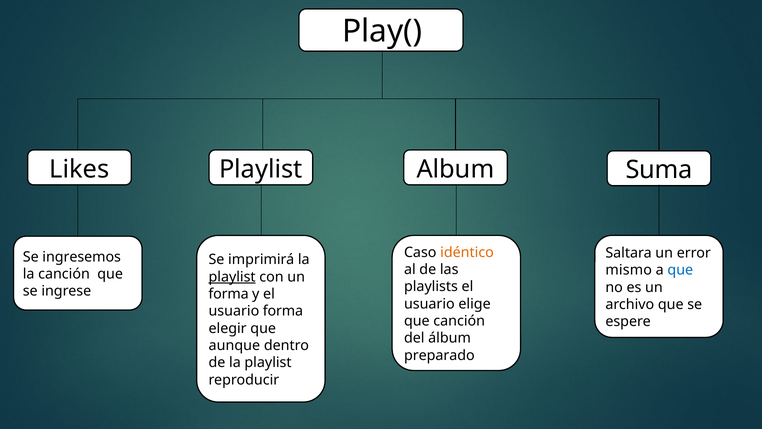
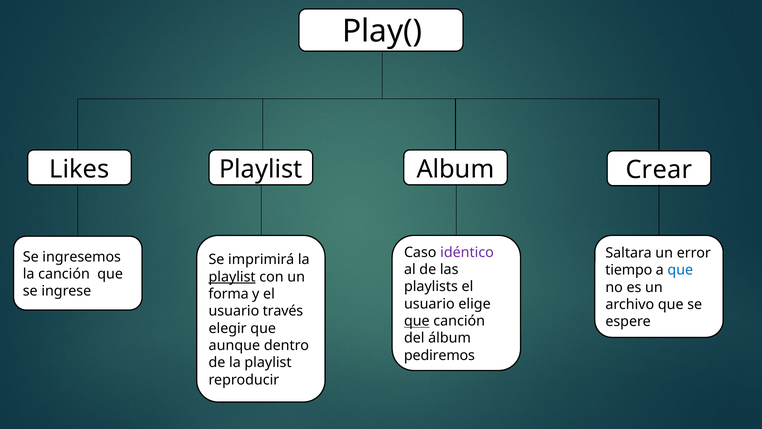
Suma: Suma -> Crear (659, 170)
idéntico colour: orange -> purple (467, 252)
mismo: mismo -> tiempo (629, 270)
usuario forma: forma -> través (283, 311)
que underline: none -> present (417, 321)
preparado: preparado -> pediremos (439, 355)
